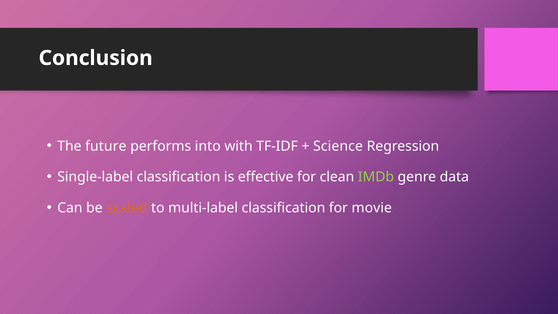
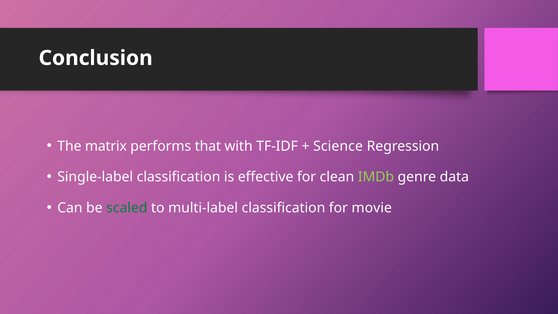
future: future -> matrix (106, 146)
into: into -> that (208, 146)
scaled colour: orange -> green (127, 208)
